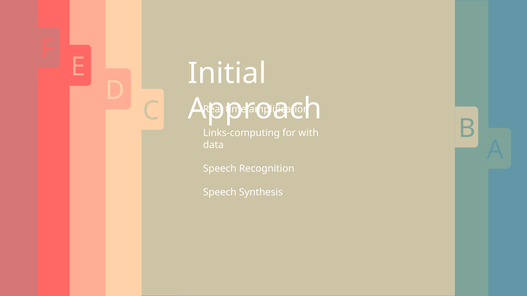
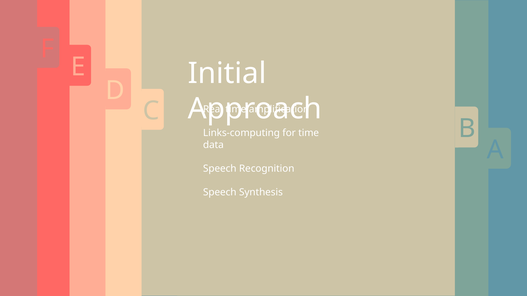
for with: with -> time (309, 133)
